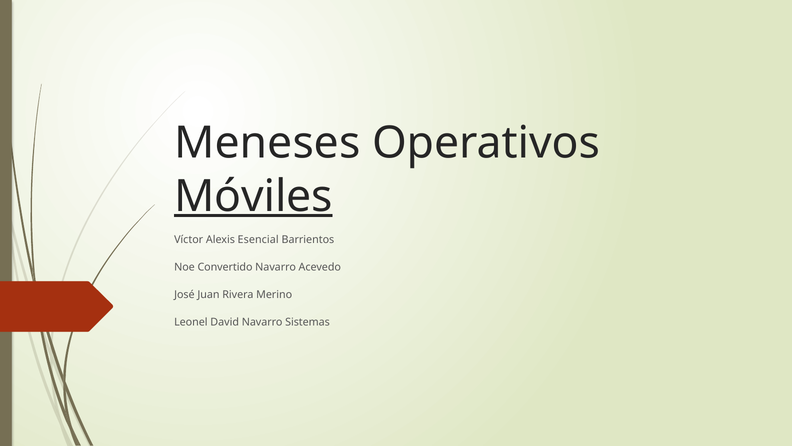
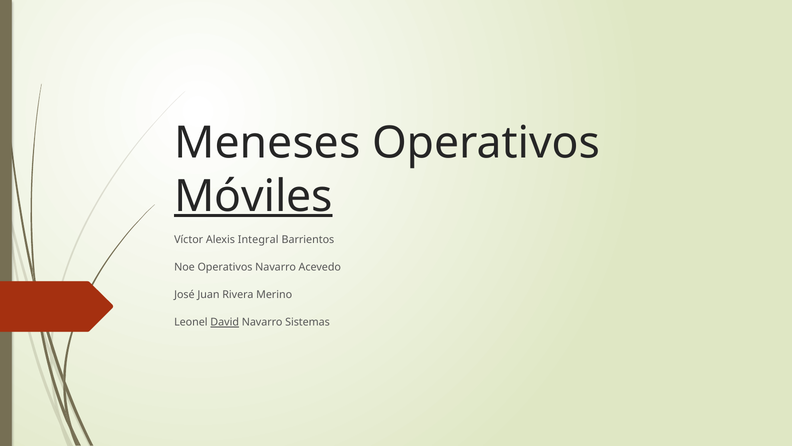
Esencial: Esencial -> Integral (258, 239)
Noe Convertido: Convertido -> Operativos (225, 267)
David underline: none -> present (225, 322)
